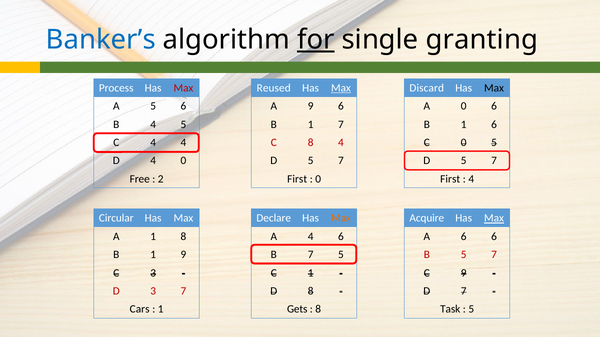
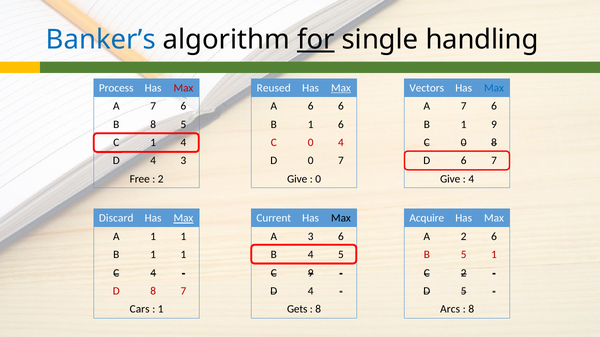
granting: granting -> handling (482, 40)
Discard: Discard -> Vectors (427, 88)
Max colour: black -> blue (494, 88)
5: 5 -> 7 (153, 106)
A 9: 9 -> 6 (311, 106)
0: 0 -> 7 (464, 106)
B 4: 4 -> 8 (153, 125)
1 7: 7 -> 6 (341, 125)
1 6: 6 -> 9 (494, 125)
C 4: 4 -> 1 (153, 143)
8: 8 -> 0 (311, 143)
0 5: 5 -> 8 (494, 143)
4 0: 0 -> 3 (183, 161)
5: 5 -> 0 (311, 161)
5: 5 -> 6 (464, 161)
First: First -> Give (297, 179)
First: First -> Give (450, 179)
Circular: Circular -> Discard (116, 219)
Max underline: none -> present (183, 219)
Declare: Declare -> Current (274, 219)
Max colour: orange -> black (341, 219)
Max underline: present -> none (494, 219)
A 1 8: 8 -> 1 (183, 237)
A 4: 4 -> 3 (311, 237)
A 6: 6 -> 2 (464, 237)
B 1 9: 9 -> 1 (183, 255)
B 7: 7 -> 4 (311, 255)
B 5 7: 7 -> 1 (494, 255)
C 3: 3 -> 4 (153, 273)
C 1: 1 -> 9 (311, 273)
C 9: 9 -> 2 (464, 273)
D 3: 3 -> 8 (153, 291)
8: 8 -> 4 (311, 291)
D 7: 7 -> 5 (464, 291)
Task: Task -> Arcs (450, 310)
5: 5 -> 8 (471, 310)
